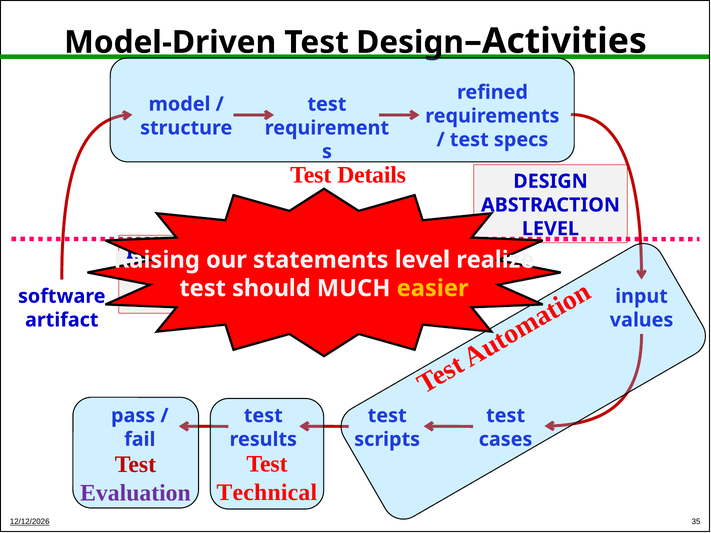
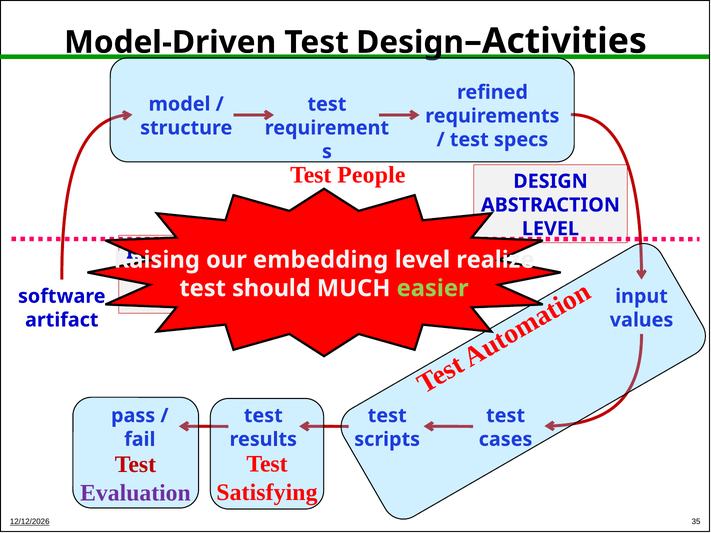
Details: Details -> People (371, 175)
statements: statements -> embedding (321, 260)
easier colour: yellow -> light green (433, 288)
Technical: Technical -> Satisfying (267, 493)
